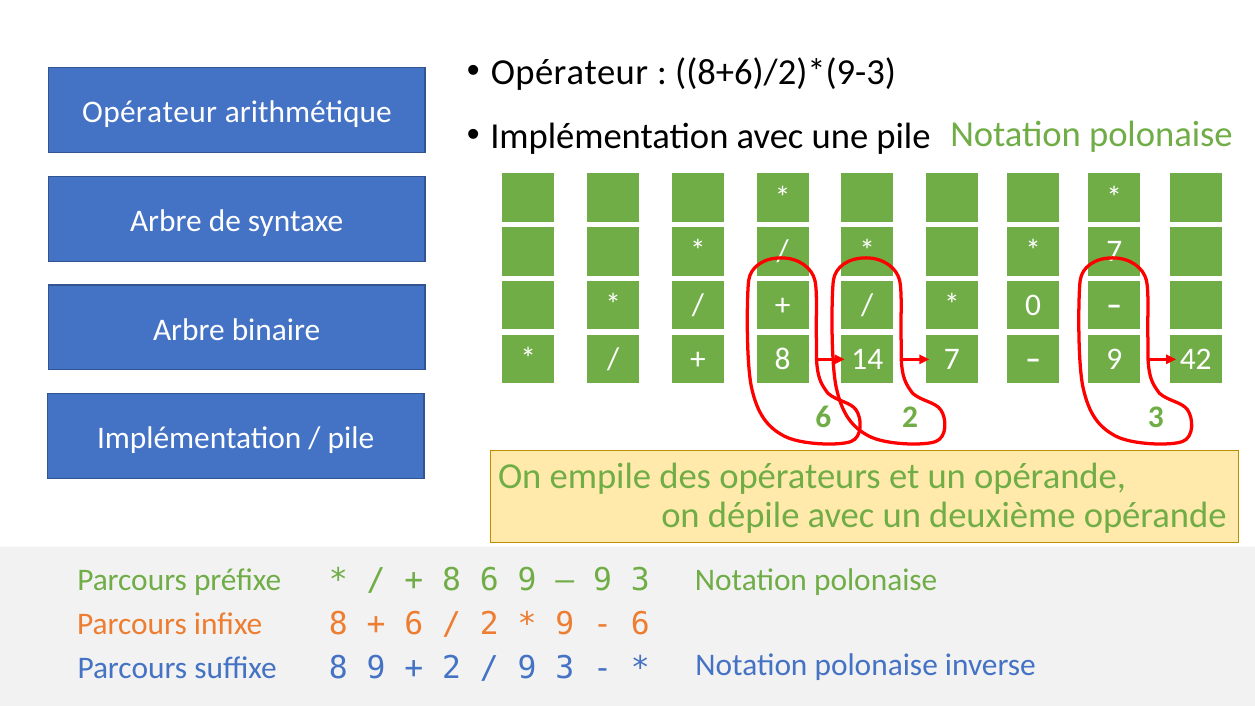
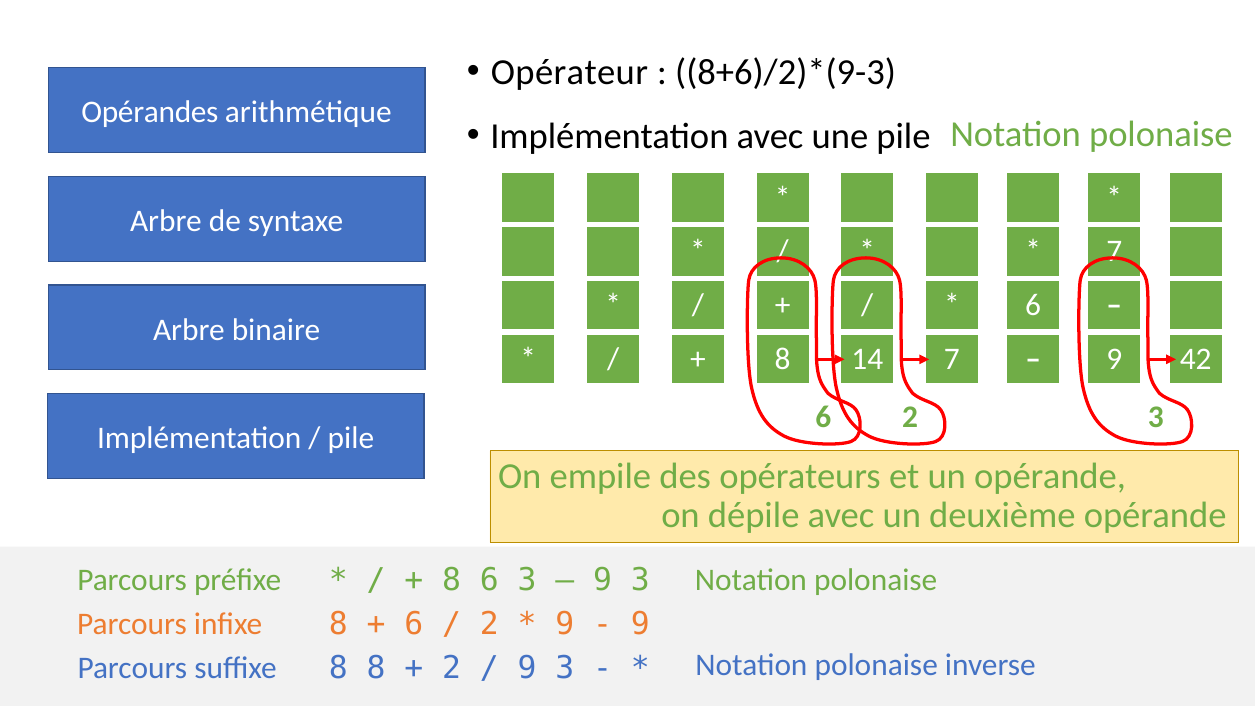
Opérateur: Opérateur -> Opérandes (150, 112)
0: 0 -> 6 (1033, 305)
8 6 9: 9 -> 3 (527, 580)
6: 6 -> 9 (640, 624)
8 9: 9 -> 8 (376, 668)
